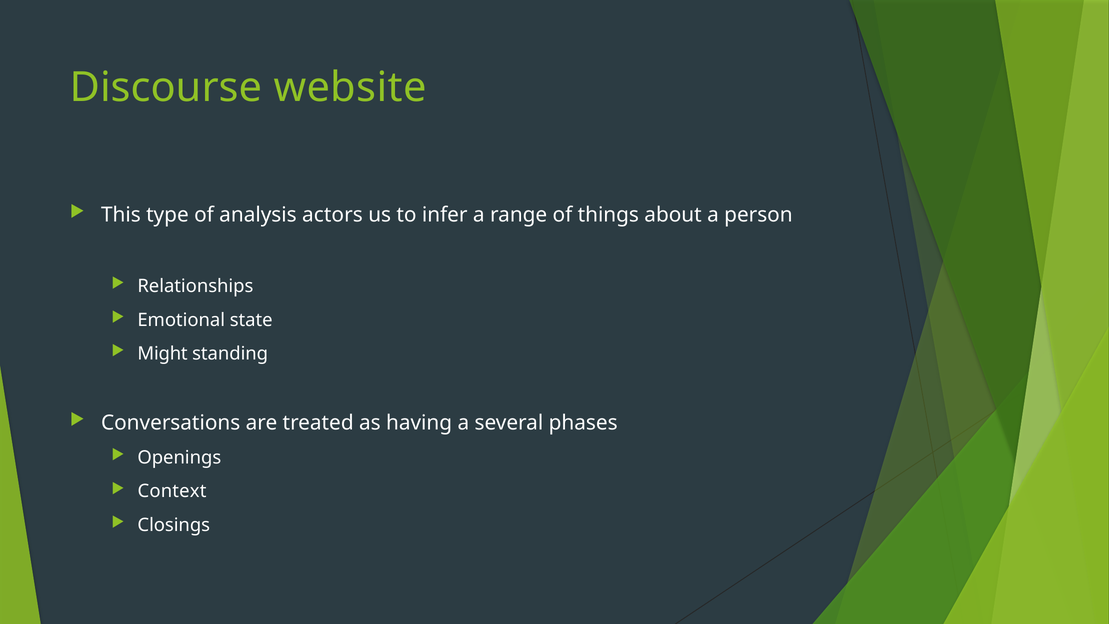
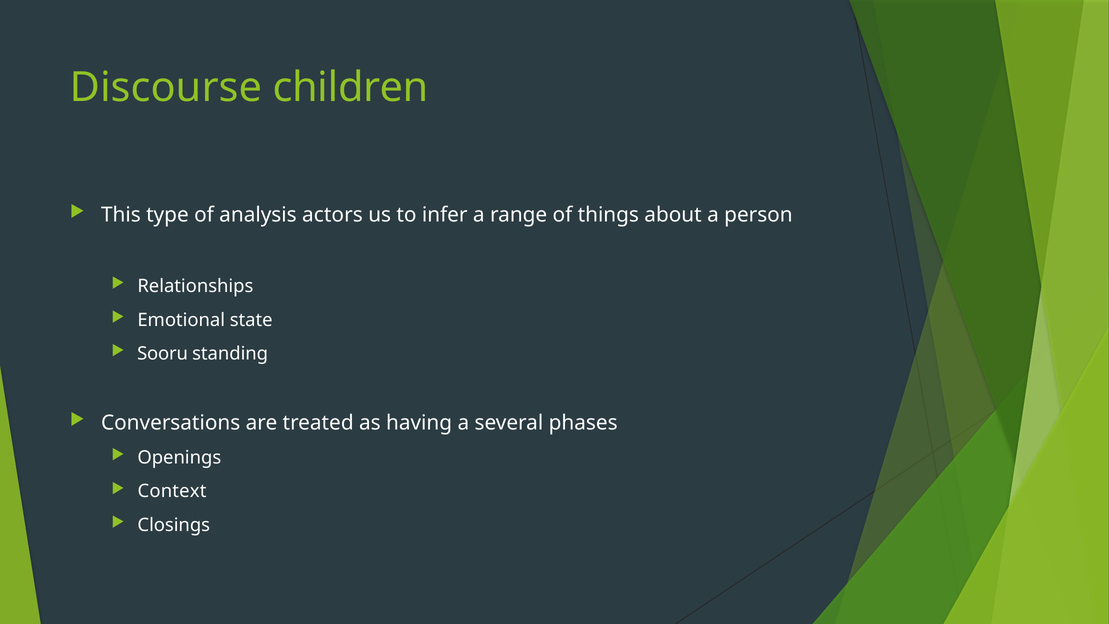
website: website -> children (351, 87)
Might: Might -> Sooru (163, 354)
